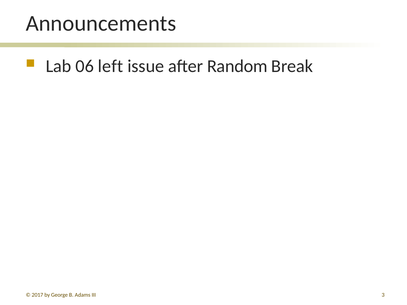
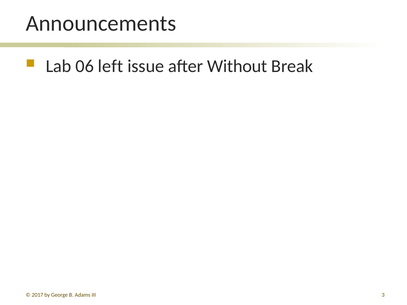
Random: Random -> Without (237, 66)
